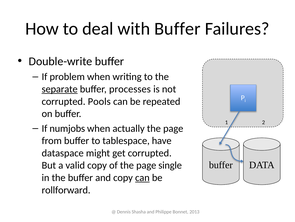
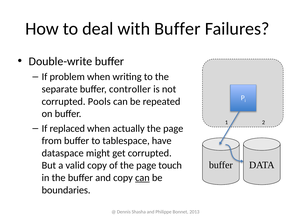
separate underline: present -> none (60, 89)
processes: processes -> controller (130, 89)
numjobs: numjobs -> replaced (67, 128)
single: single -> touch (170, 165)
rollforward: rollforward -> boundaries (66, 189)
